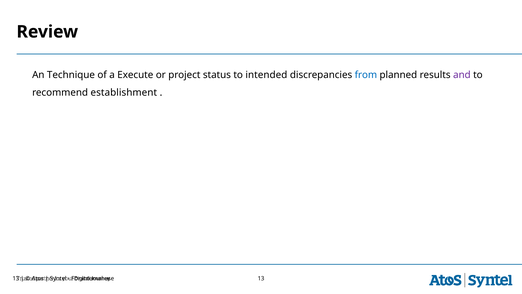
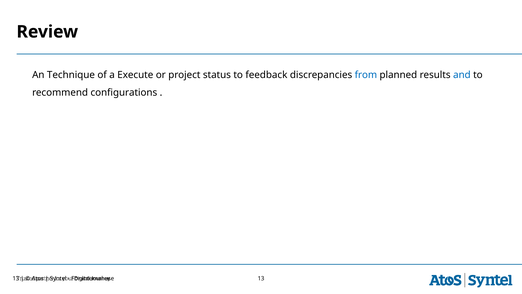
intended: intended -> feedback (266, 75)
and colour: purple -> blue (462, 75)
establishment: establishment -> configurations (124, 92)
